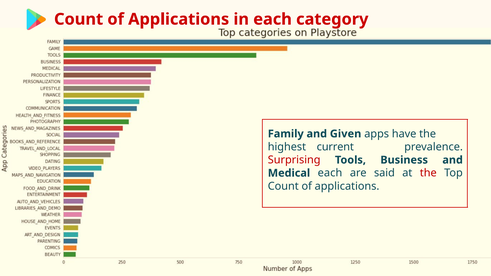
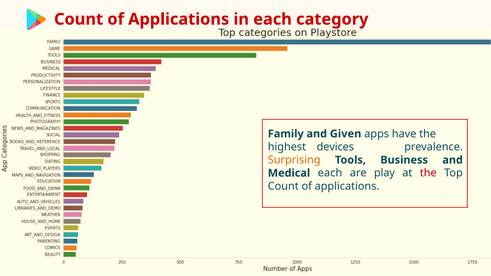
current: current -> devices (335, 147)
Surprising colour: red -> orange (294, 160)
said: said -> play (384, 173)
